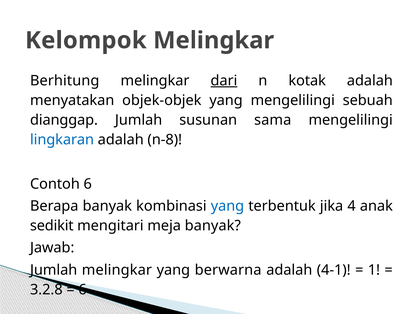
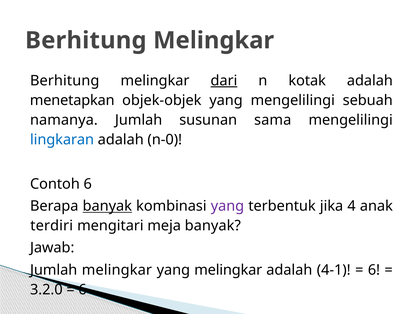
Kelompok: Kelompok -> Berhitung (86, 40)
menyatakan: menyatakan -> menetapkan (72, 100)
dianggap: dianggap -> namanya (64, 120)
n-8: n-8 -> n-0 (165, 140)
banyak underline: none -> present (107, 206)
yang colour: blue -> purple (227, 206)
sedikit: sedikit -> terdiri (52, 225)
yang berwarna: berwarna -> melingkar (228, 269)
1: 1 -> 6 (374, 269)
3.2.8: 3.2.8 -> 3.2.0 (46, 289)
